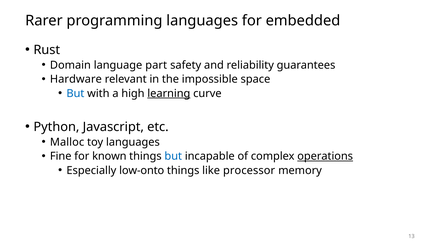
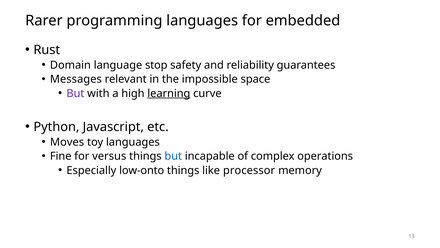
part: part -> stop (156, 65)
Hardware: Hardware -> Messages (76, 79)
But colour: blue -> purple (75, 93)
Malloc: Malloc -> Moves (67, 142)
known: known -> versus (109, 156)
operations underline: present -> none (325, 156)
